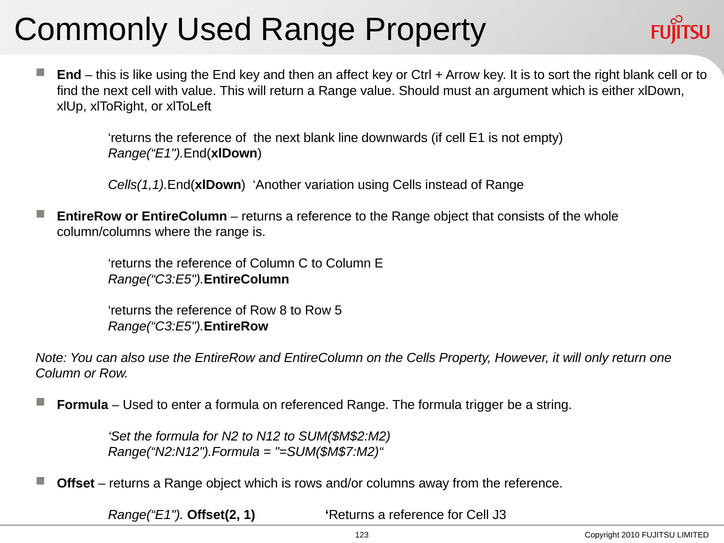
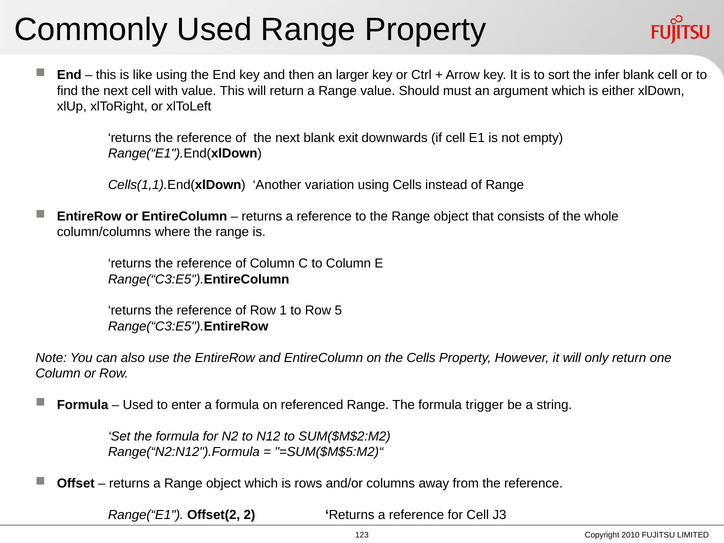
affect: affect -> larger (352, 75)
right: right -> infer (607, 75)
line: line -> exit (348, 138)
8: 8 -> 1 (283, 311)
=SUM($M$7:M2)“: =SUM($M$7:M2)“ -> =SUM($M$5:M2)“ (329, 452)
1: 1 -> 2 (249, 515)
